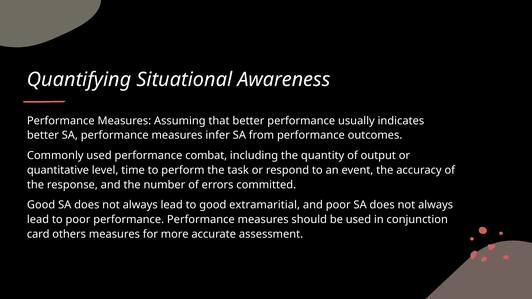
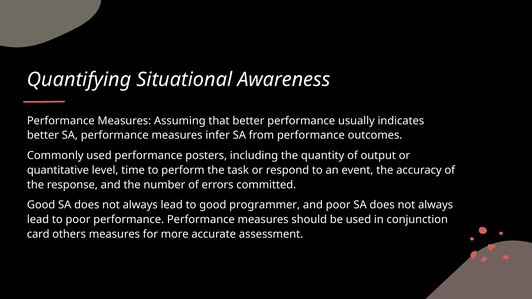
combat: combat -> posters (206, 156)
extramaritial: extramaritial -> programmer (265, 205)
